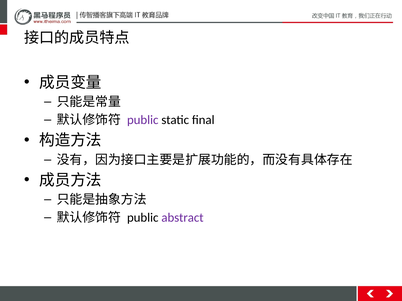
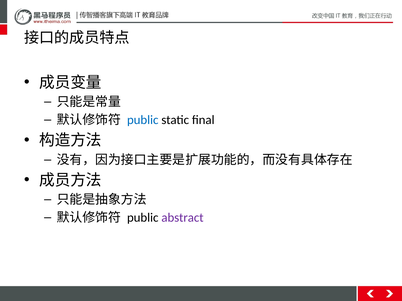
public colour: purple -> blue (143, 120)
